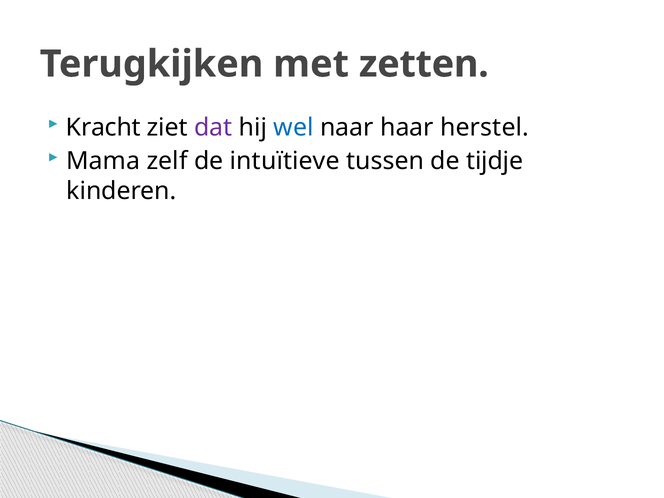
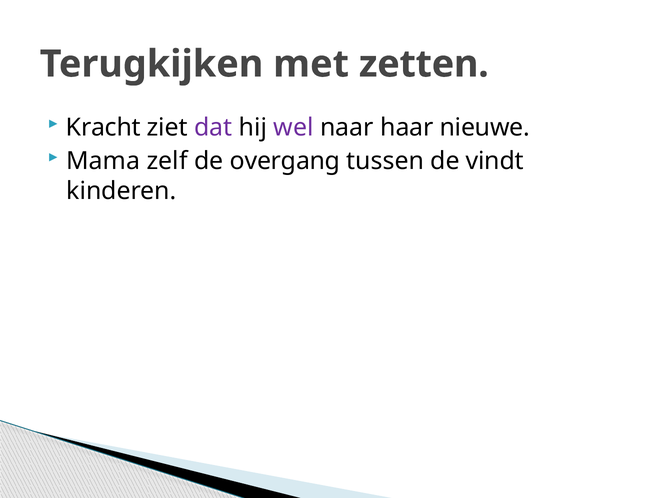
wel colour: blue -> purple (294, 128)
herstel: herstel -> nieuwe (485, 128)
intuïtieve: intuïtieve -> overgang (285, 161)
tijdje: tijdje -> vindt (495, 161)
